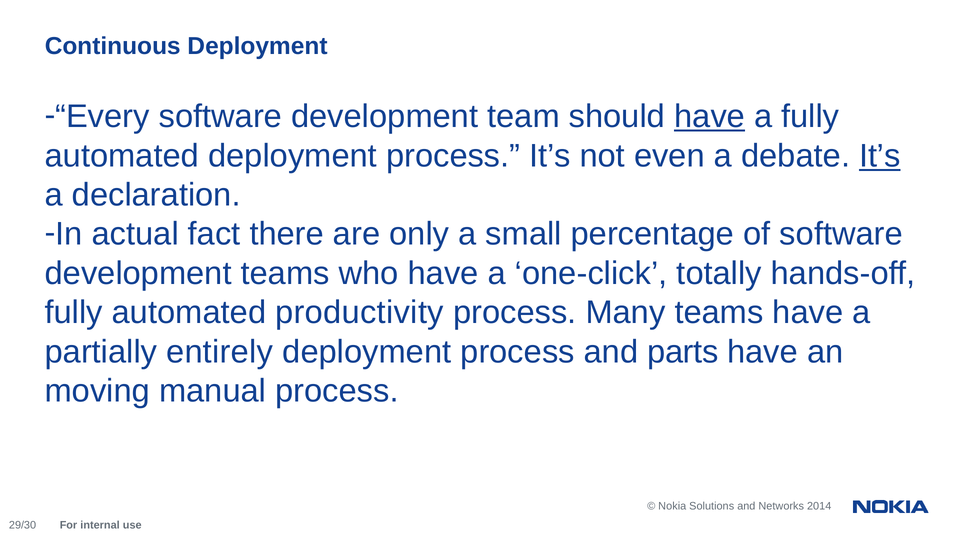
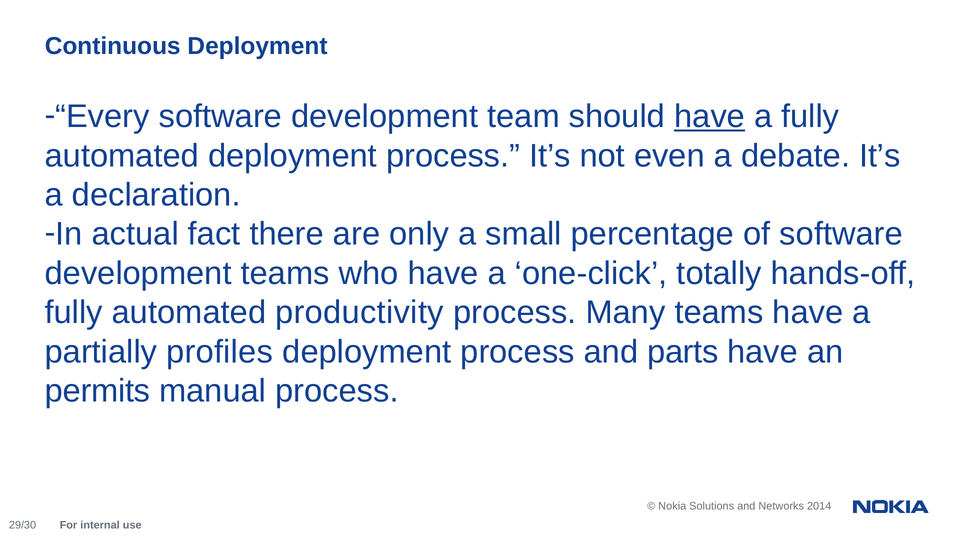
It’s underline: present -> none (880, 156)
entirely: entirely -> profiles (220, 352)
moving: moving -> permits (97, 391)
